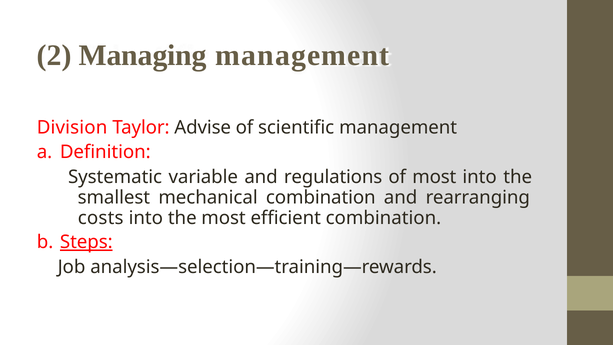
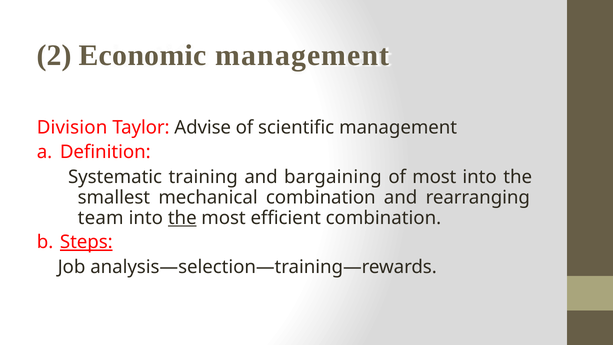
Managing: Managing -> Economic (143, 55)
variable: variable -> training (203, 177)
regulations: regulations -> bargaining (333, 177)
costs: costs -> team (101, 218)
the underline: none -> present (182, 218)
